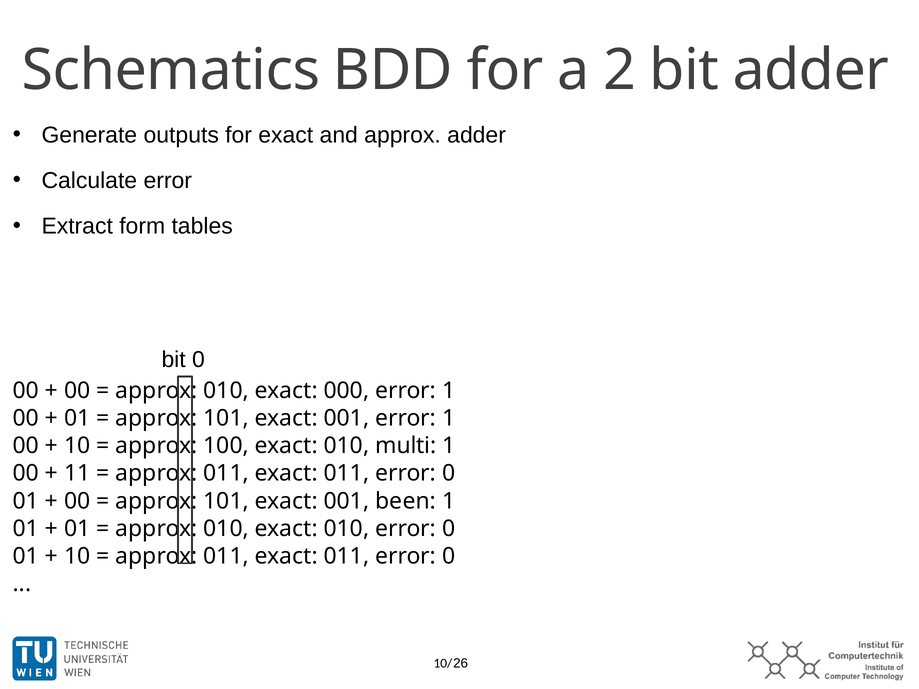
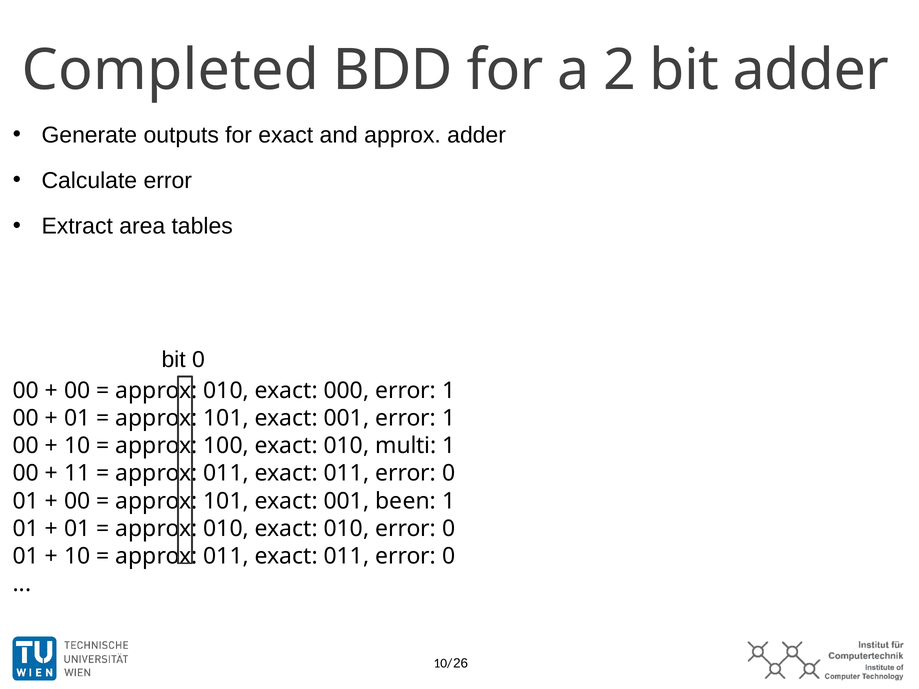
Schematics: Schematics -> Completed (170, 71)
form: form -> area (142, 226)
